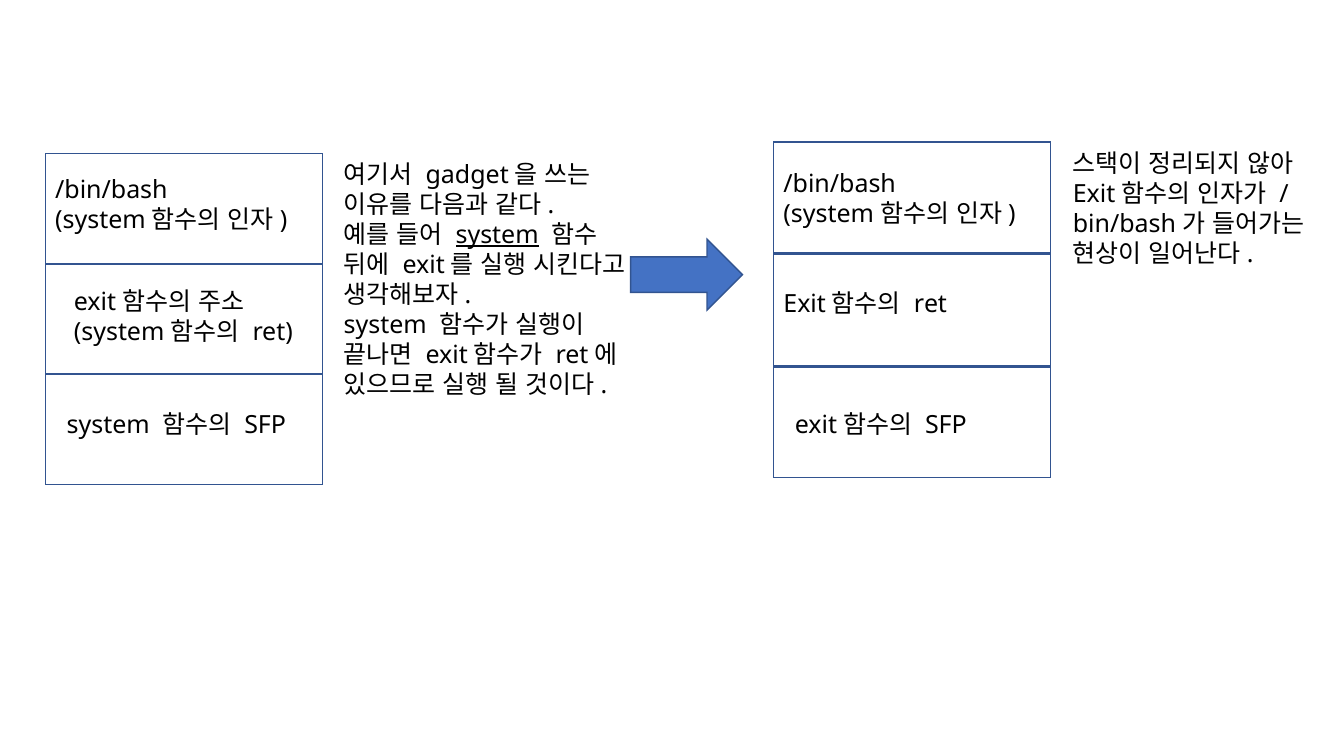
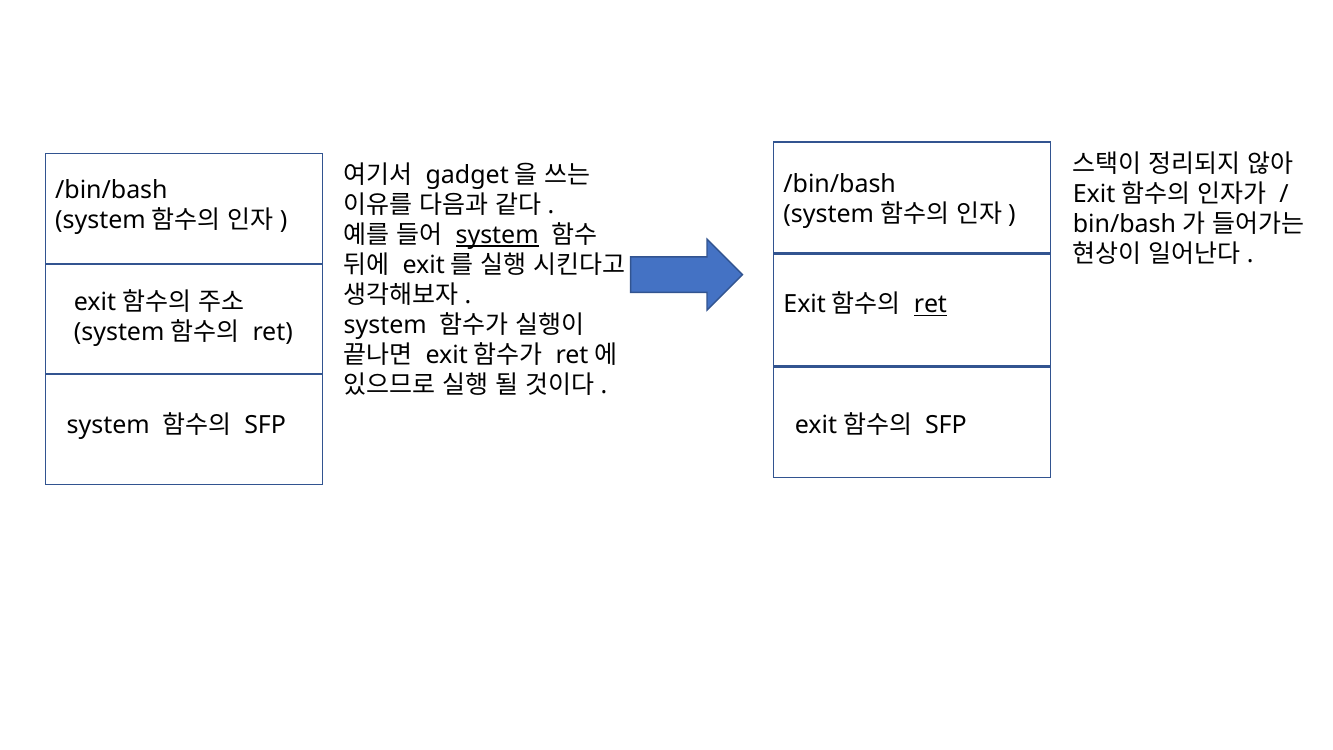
ret underline: none -> present (930, 305)
